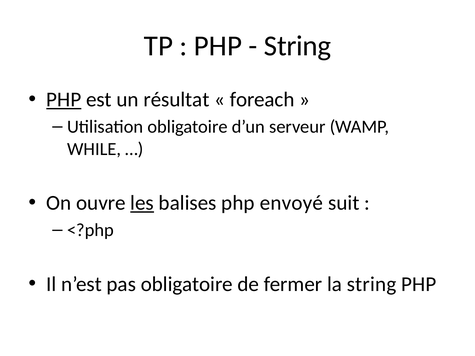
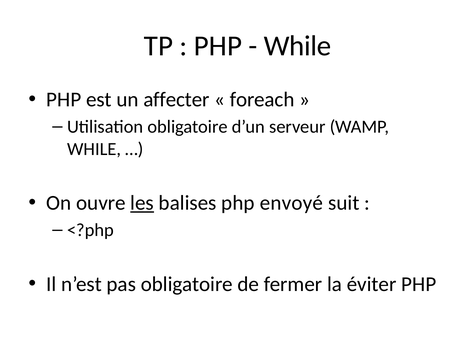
String: String -> While (298, 46)
PHP underline: present -> none (64, 100)
résultat: résultat -> affecter (176, 100)
la string: string -> éviter (372, 284)
